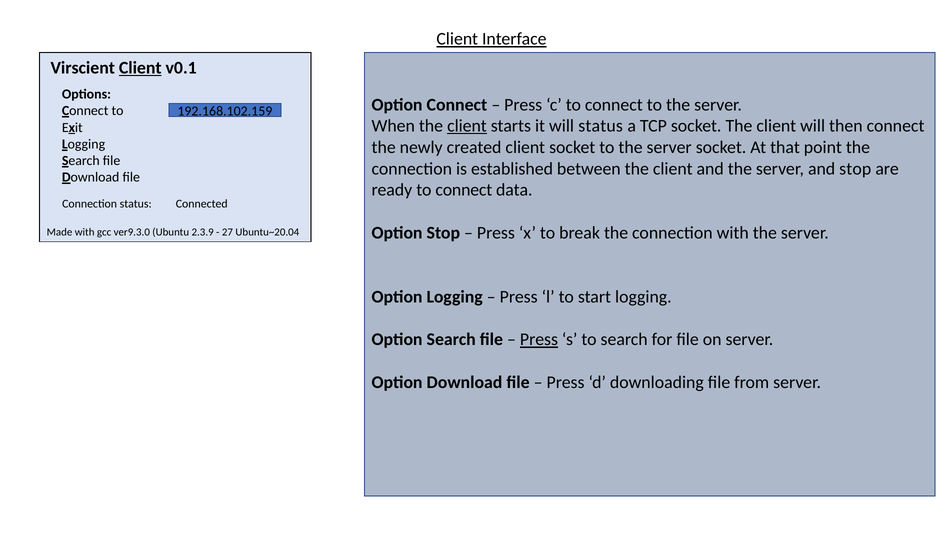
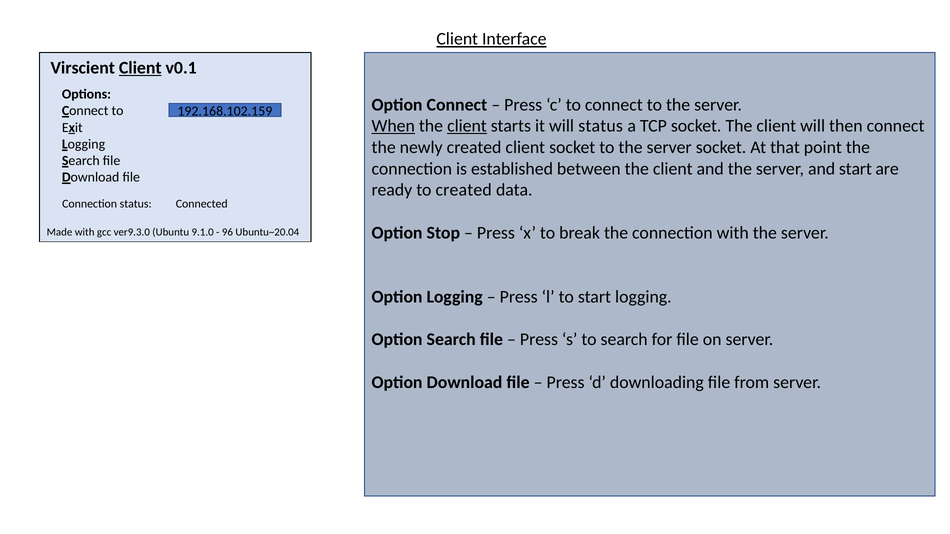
When underline: none -> present (393, 126)
and stop: stop -> start (855, 169)
ready to connect: connect -> created (464, 190)
2.3.9: 2.3.9 -> 9.1.0 (203, 232)
27: 27 -> 96 (227, 232)
Press underline: present -> none (539, 340)
